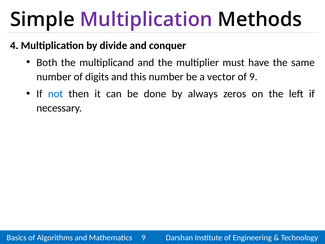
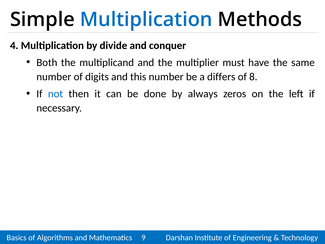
Multiplication colour: purple -> blue (146, 20)
vector: vector -> differs (221, 77)
of 9: 9 -> 8 (253, 77)
